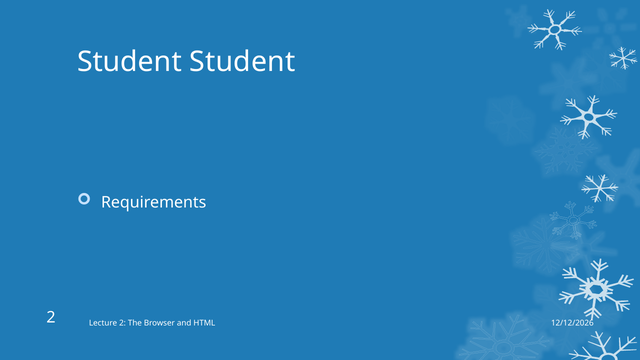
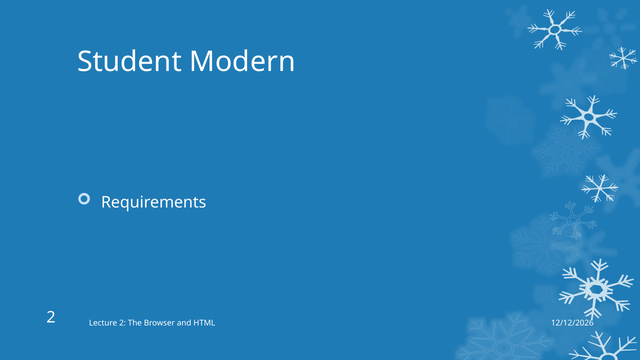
Student Student: Student -> Modern (242, 62)
